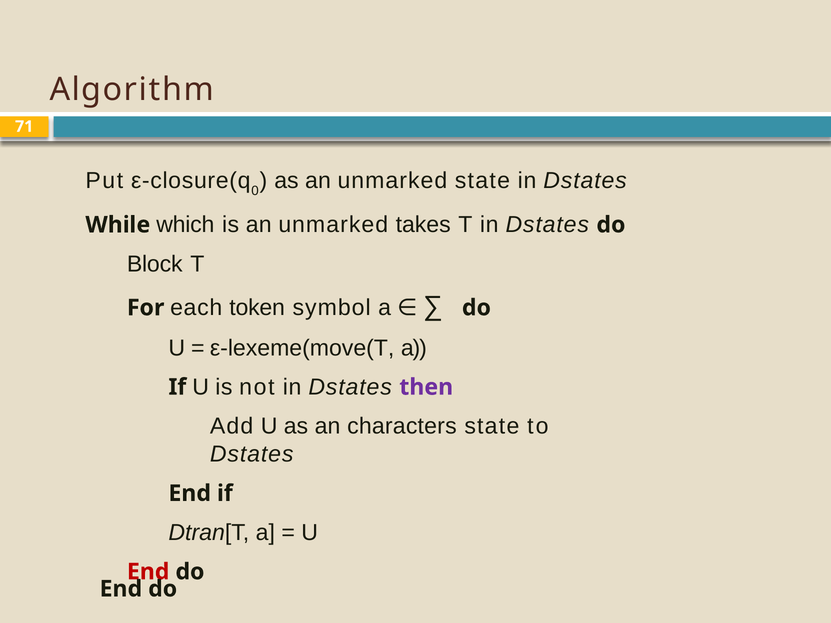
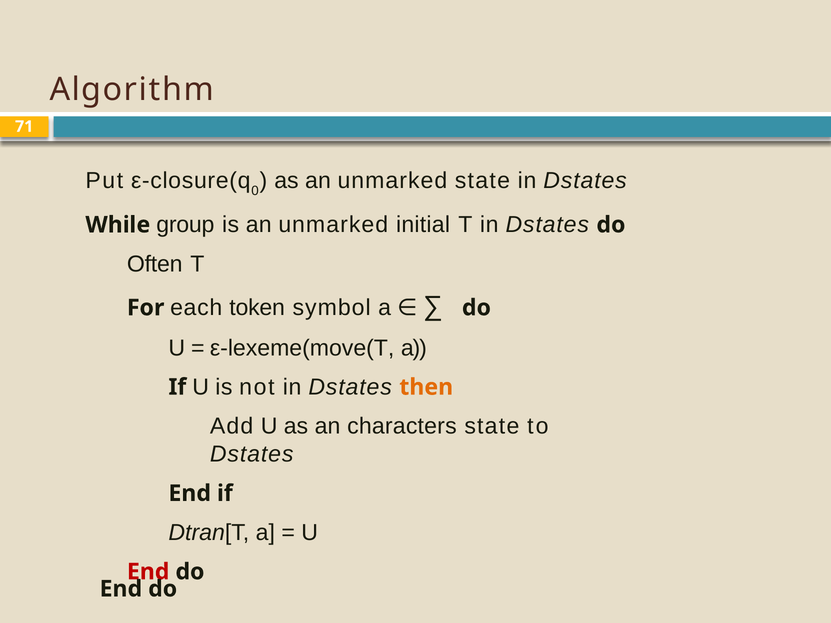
which: which -> group (185, 225)
takes: takes -> initial (423, 225)
Block: Block -> Often (155, 264)
then colour: purple -> orange (426, 387)
